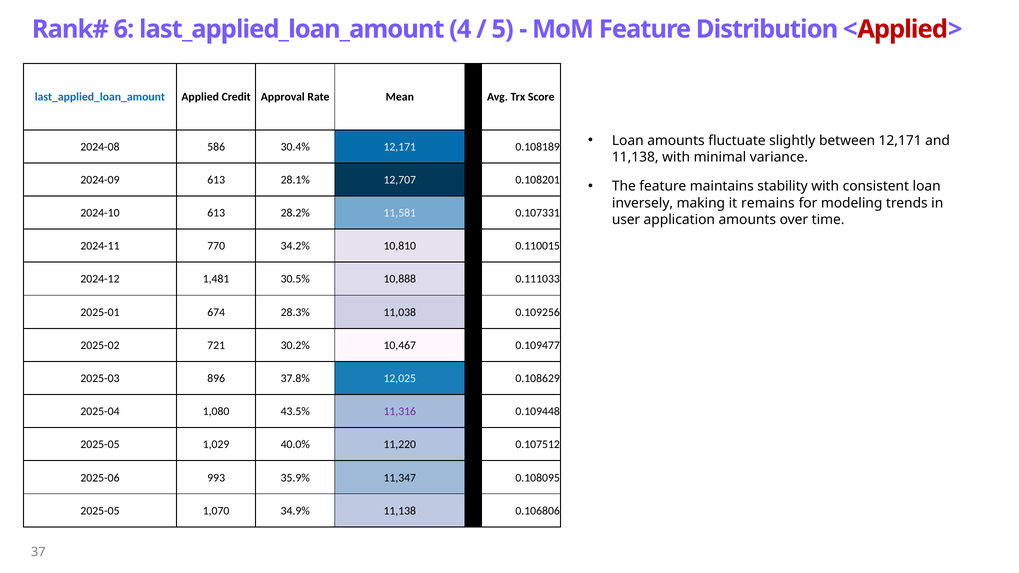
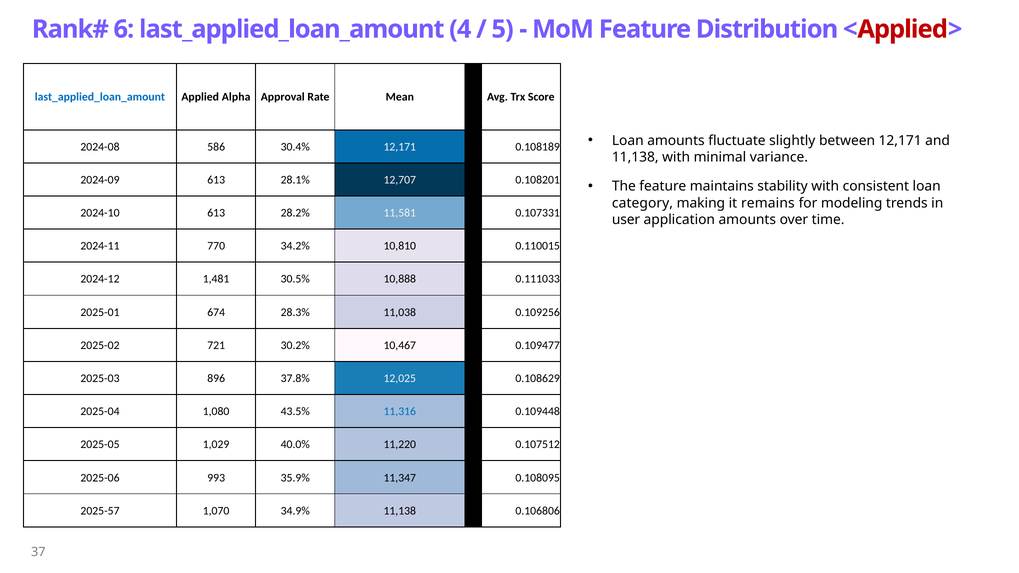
Credit: Credit -> Alpha (236, 97)
inversely: inversely -> category (643, 203)
11,316 colour: purple -> blue (400, 412)
2025-05: 2025-05 -> 2025-57 (100, 511)
